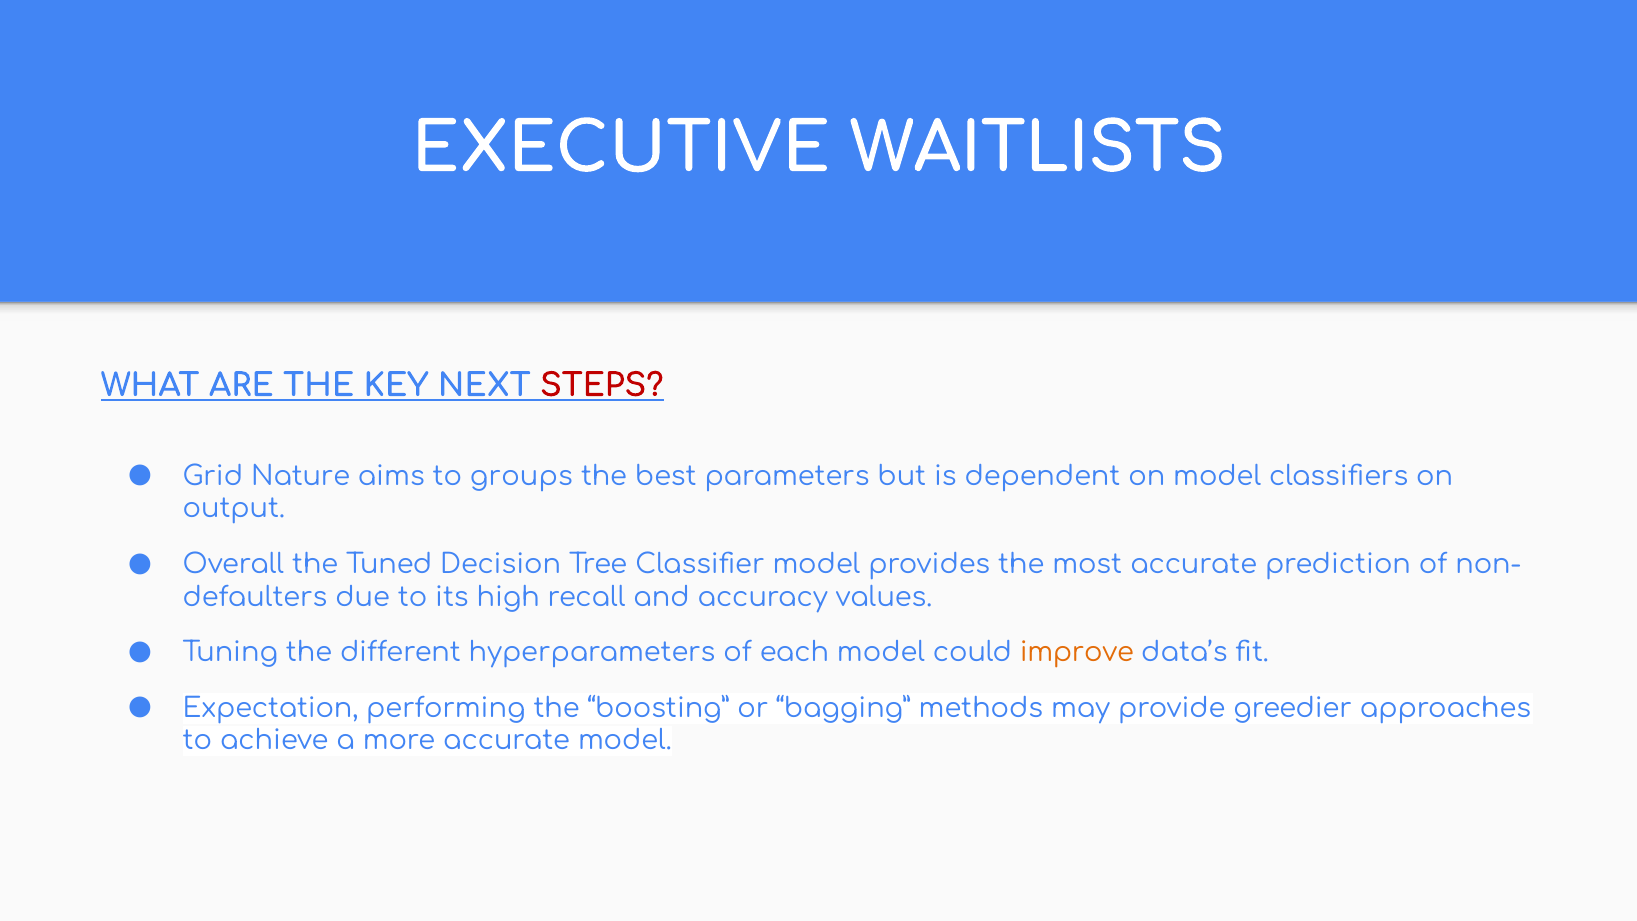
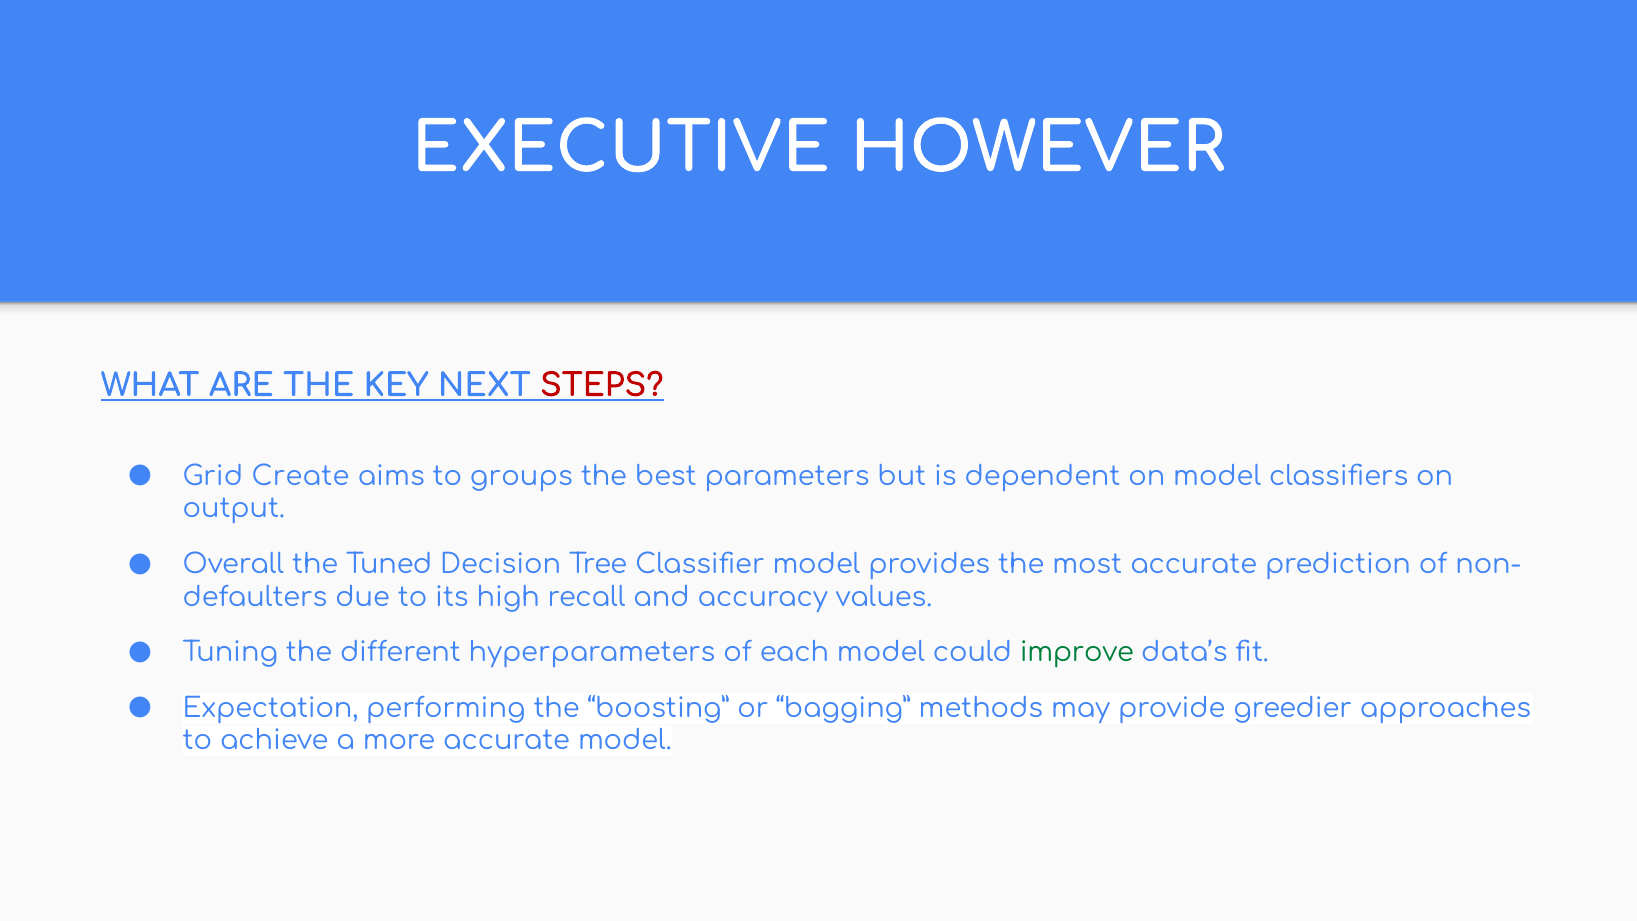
WAITLISTS: WAITLISTS -> HOWEVER (1038, 149)
Nature: Nature -> Create (300, 476)
improve colour: orange -> green (1077, 653)
